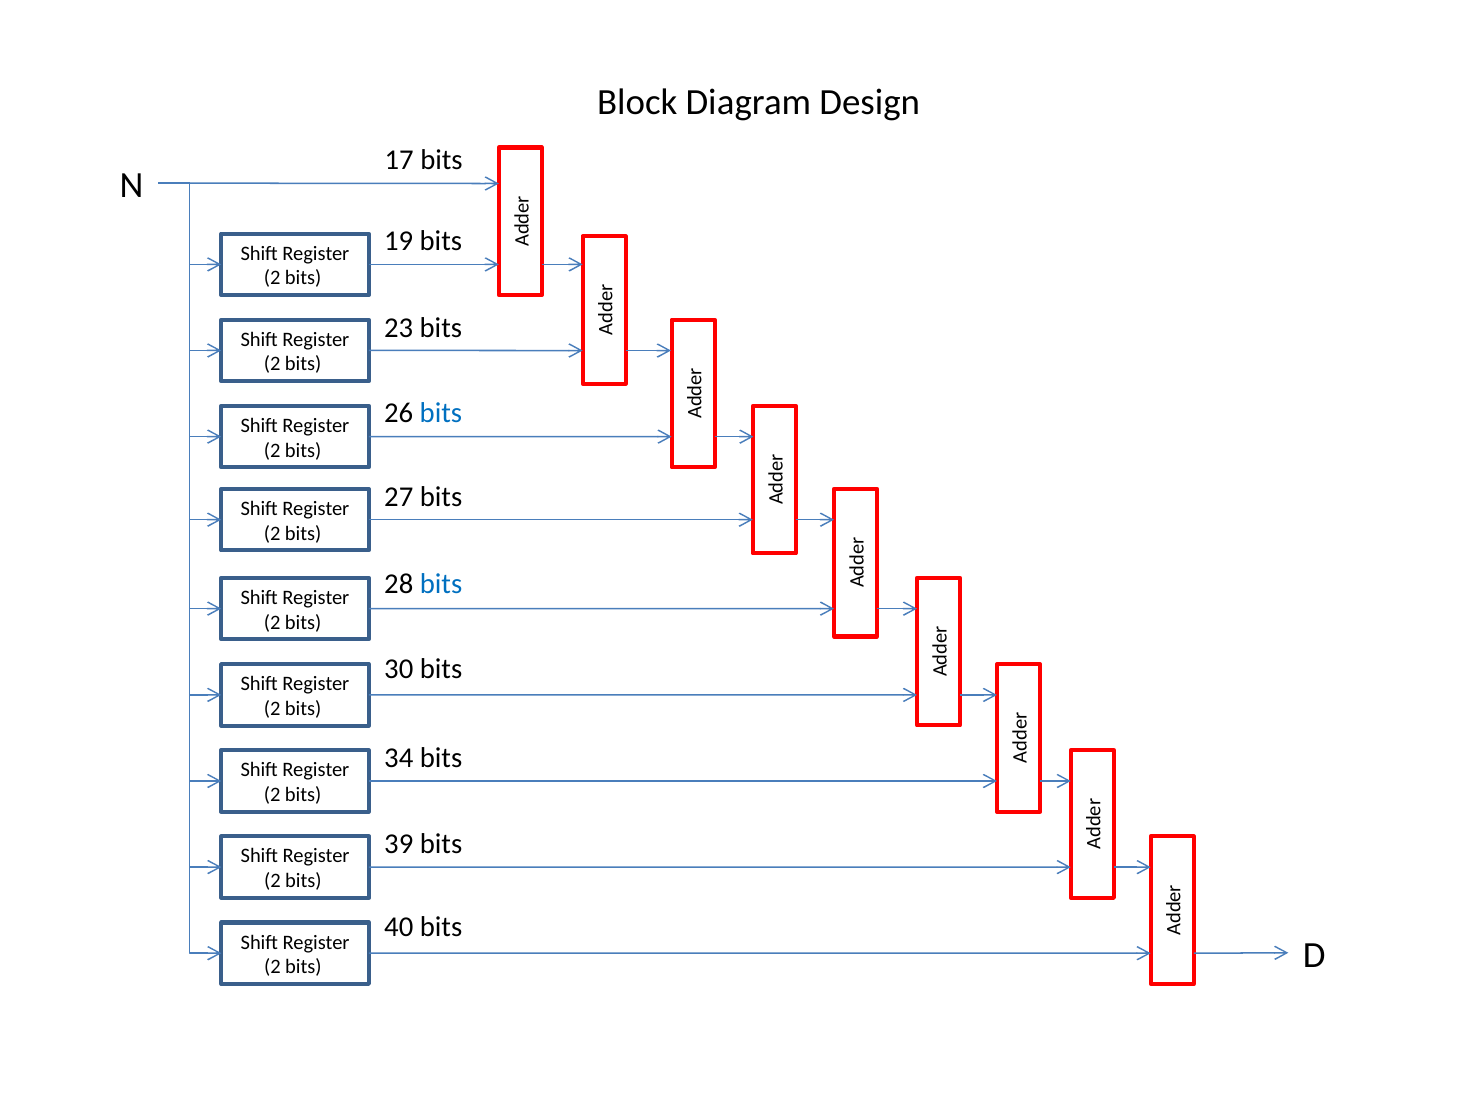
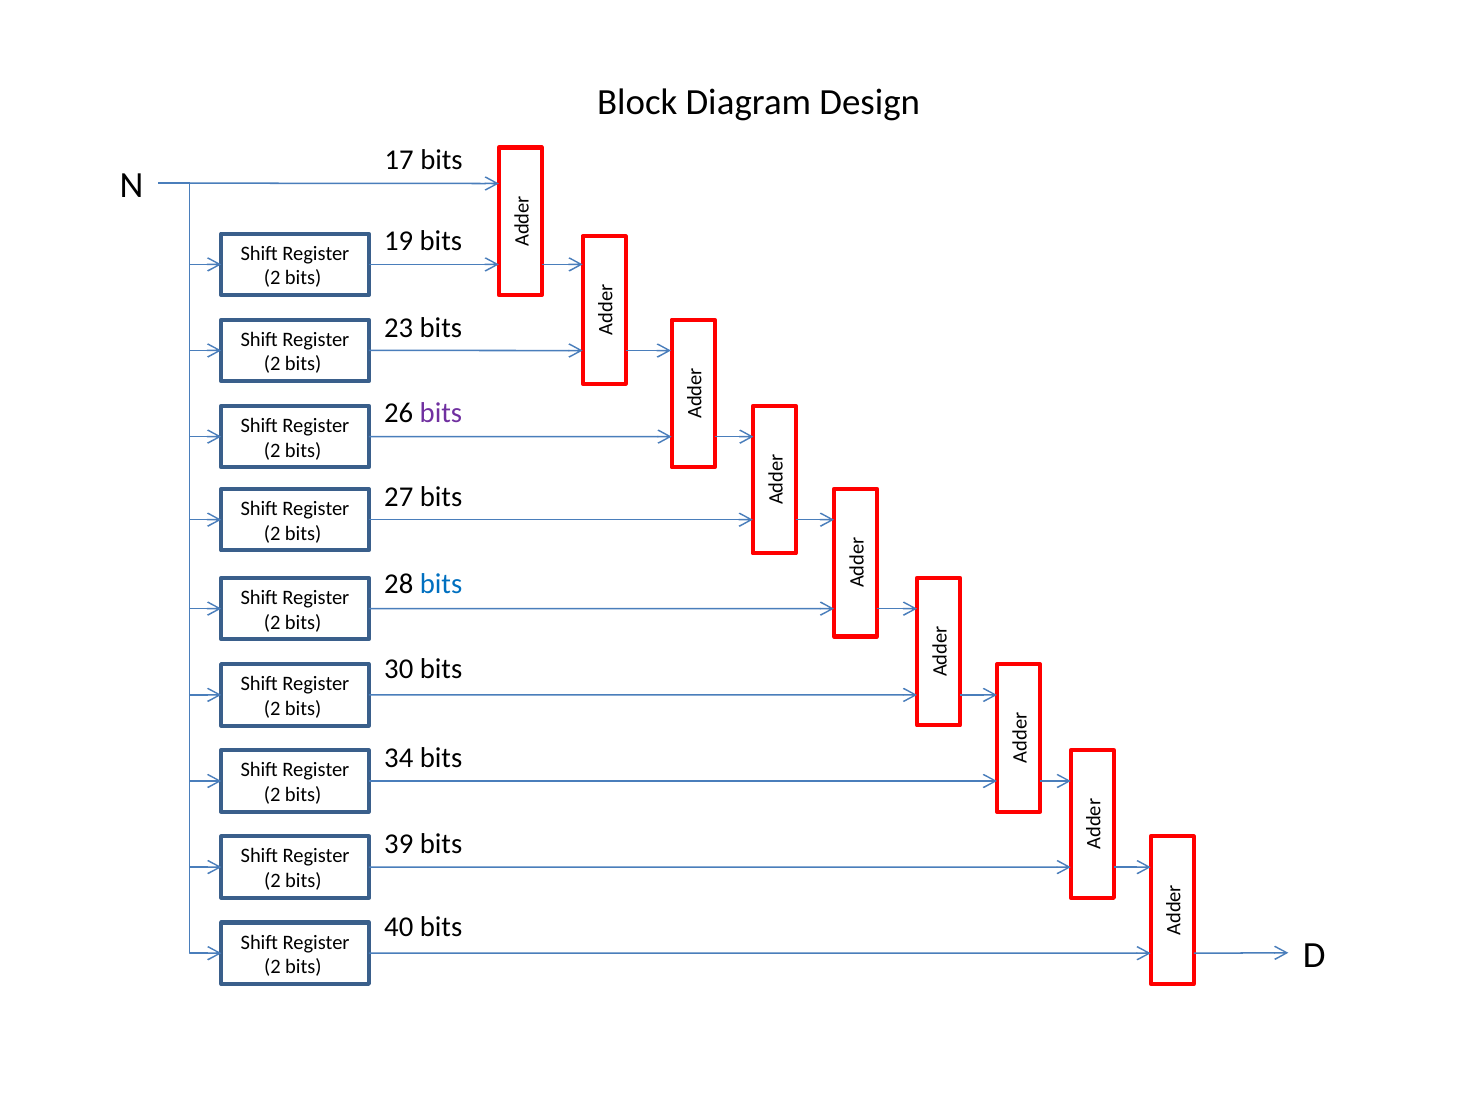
bits colour: blue -> purple (441, 413)
